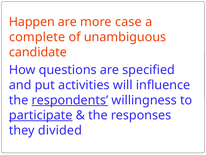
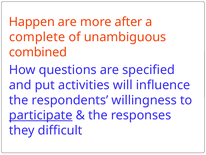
case: case -> after (128, 22)
candidate: candidate -> combined (38, 52)
respondents underline: present -> none (70, 100)
divided: divided -> difficult (60, 130)
